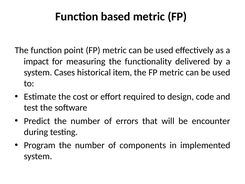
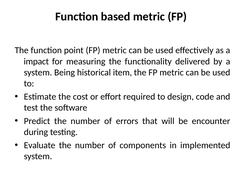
Cases: Cases -> Being (65, 72)
Program: Program -> Evaluate (40, 145)
